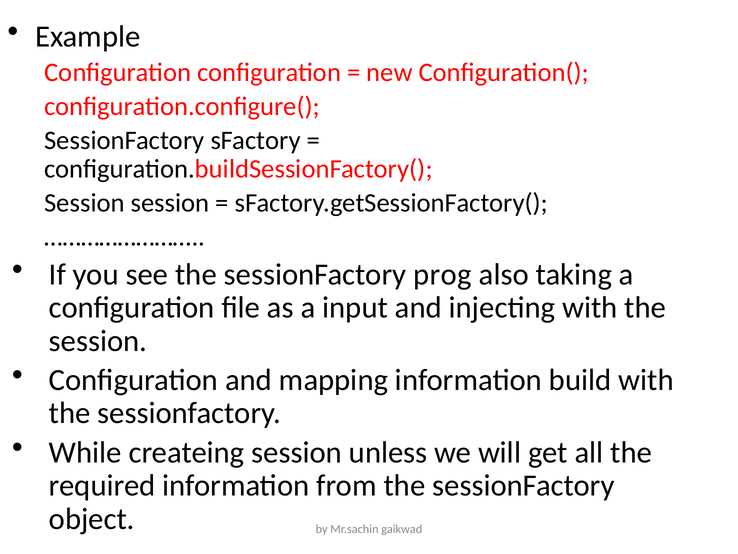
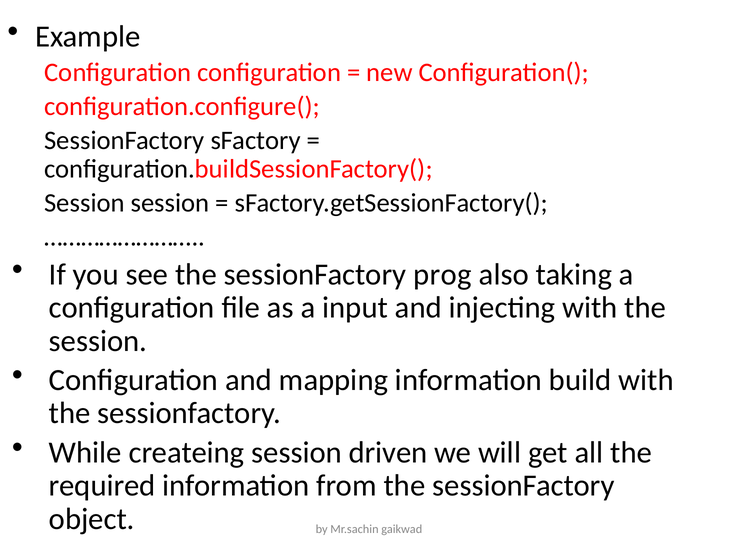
unless: unless -> driven (388, 452)
